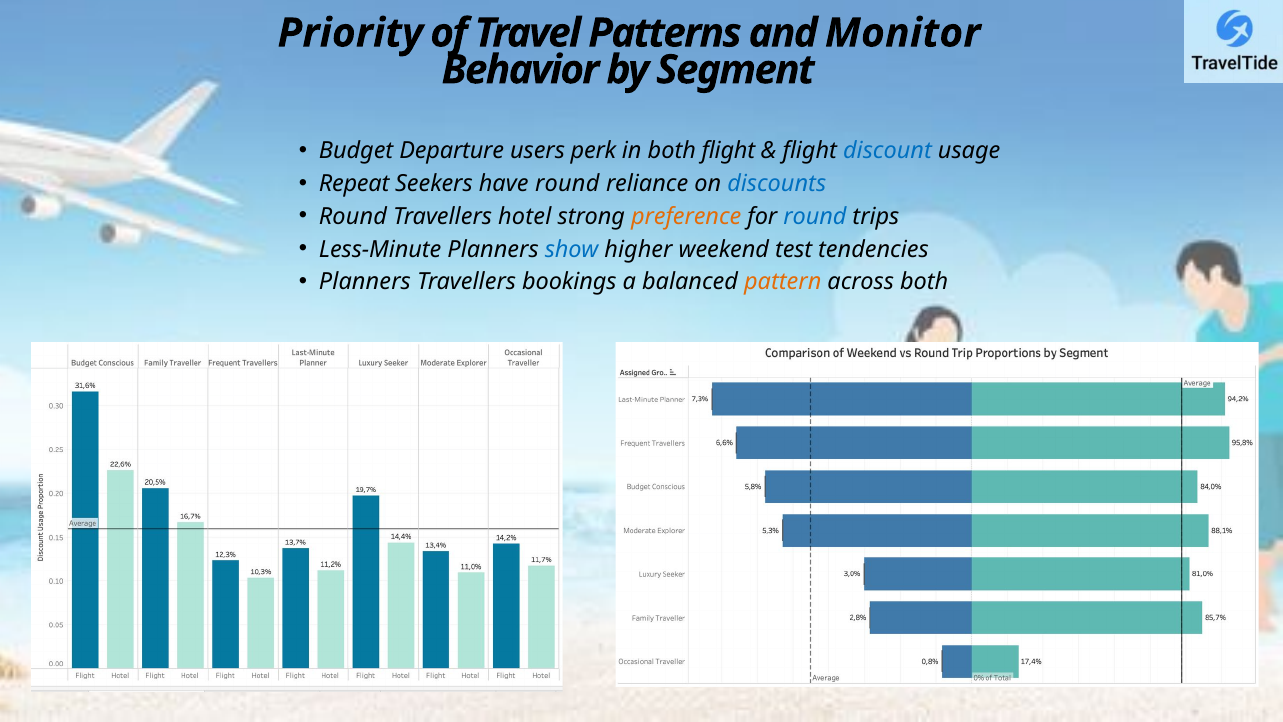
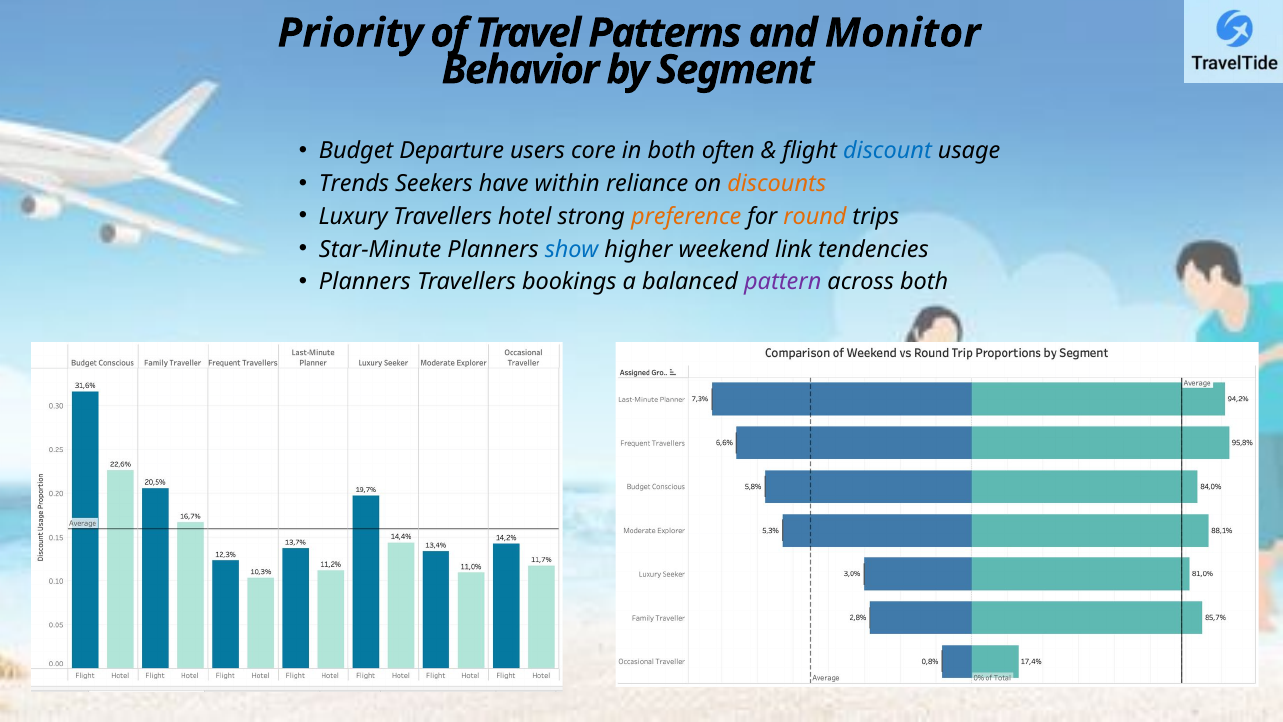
perk: perk -> core (593, 151)
both flight: flight -> often (728, 151)
Repeat: Repeat -> Trends (354, 183)
have round: round -> within (567, 183)
discounts colour: blue -> orange (777, 183)
Round: Round -> Luxury (353, 216)
round colour: blue -> orange (815, 216)
Less-Minute: Less-Minute -> Star-Minute (380, 249)
test: test -> link (794, 249)
pattern colour: orange -> purple (783, 282)
